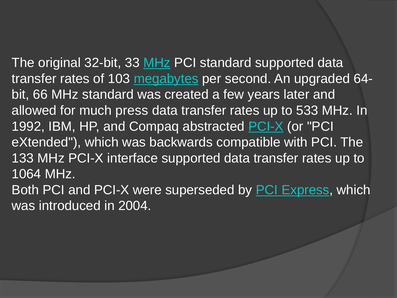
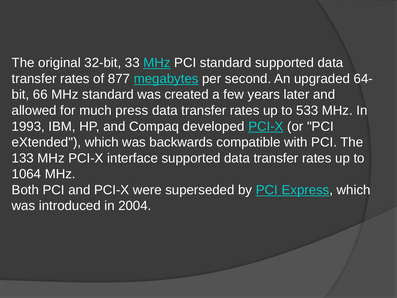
103: 103 -> 877 (119, 79)
1992: 1992 -> 1993 (28, 126)
abstracted: abstracted -> developed (214, 126)
